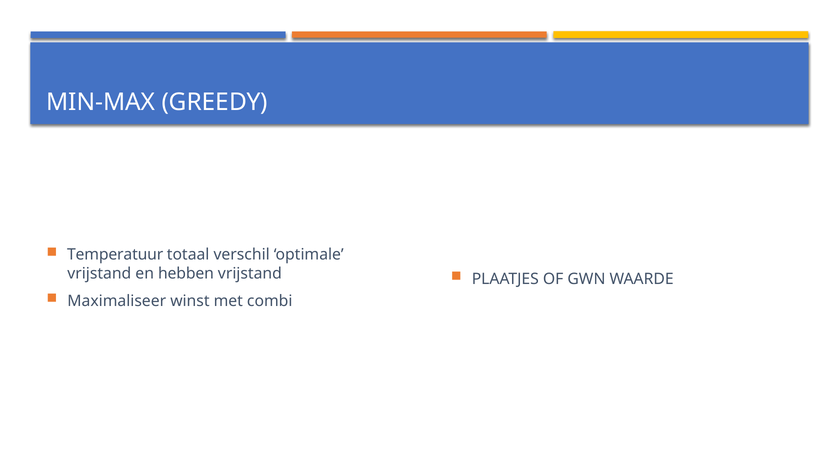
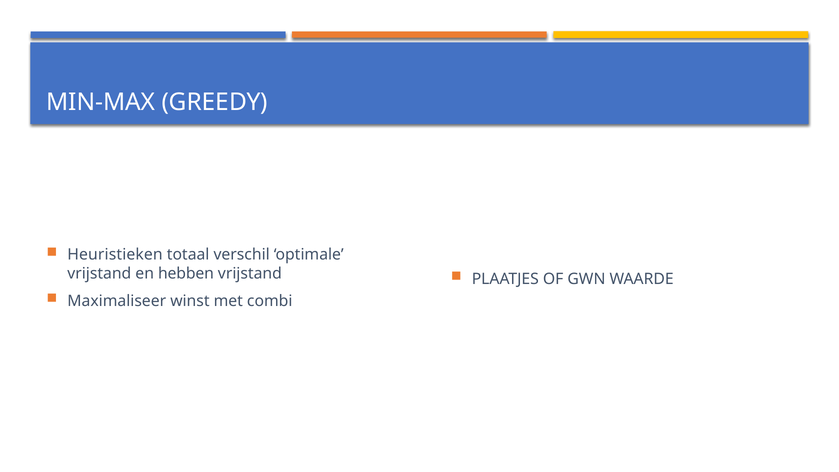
Temperatuur: Temperatuur -> Heuristieken (115, 255)
